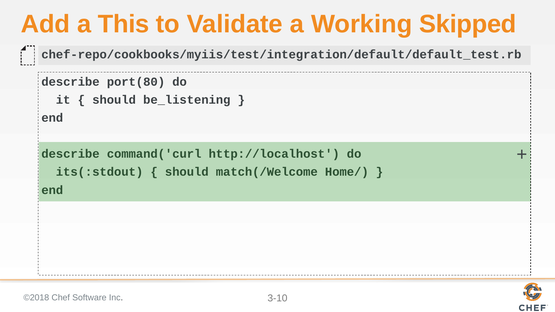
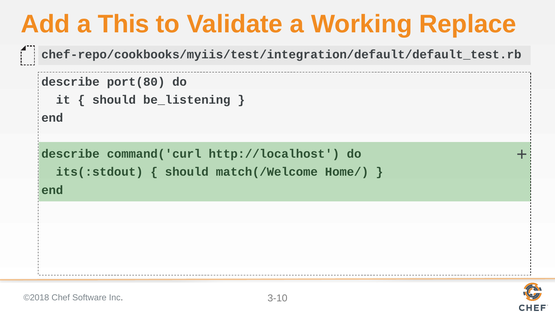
Skipped: Skipped -> Replace (468, 24)
